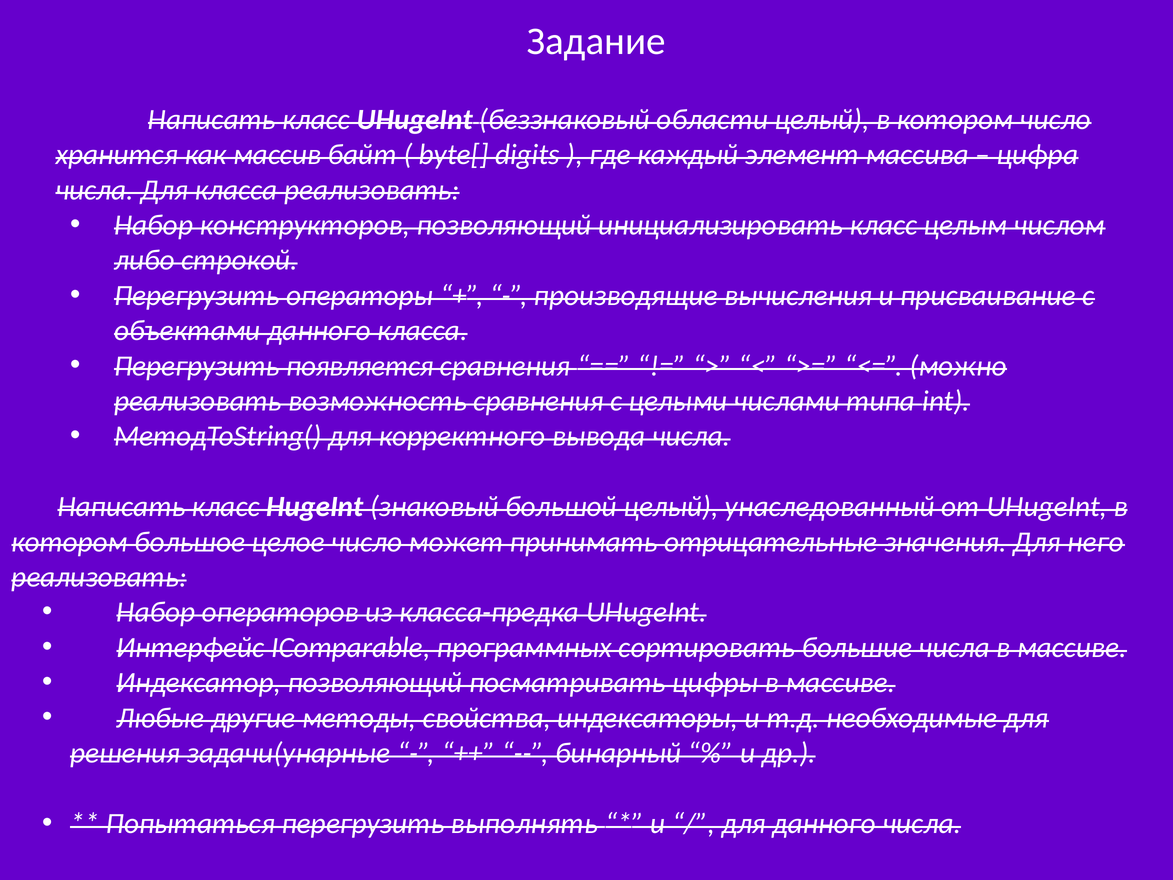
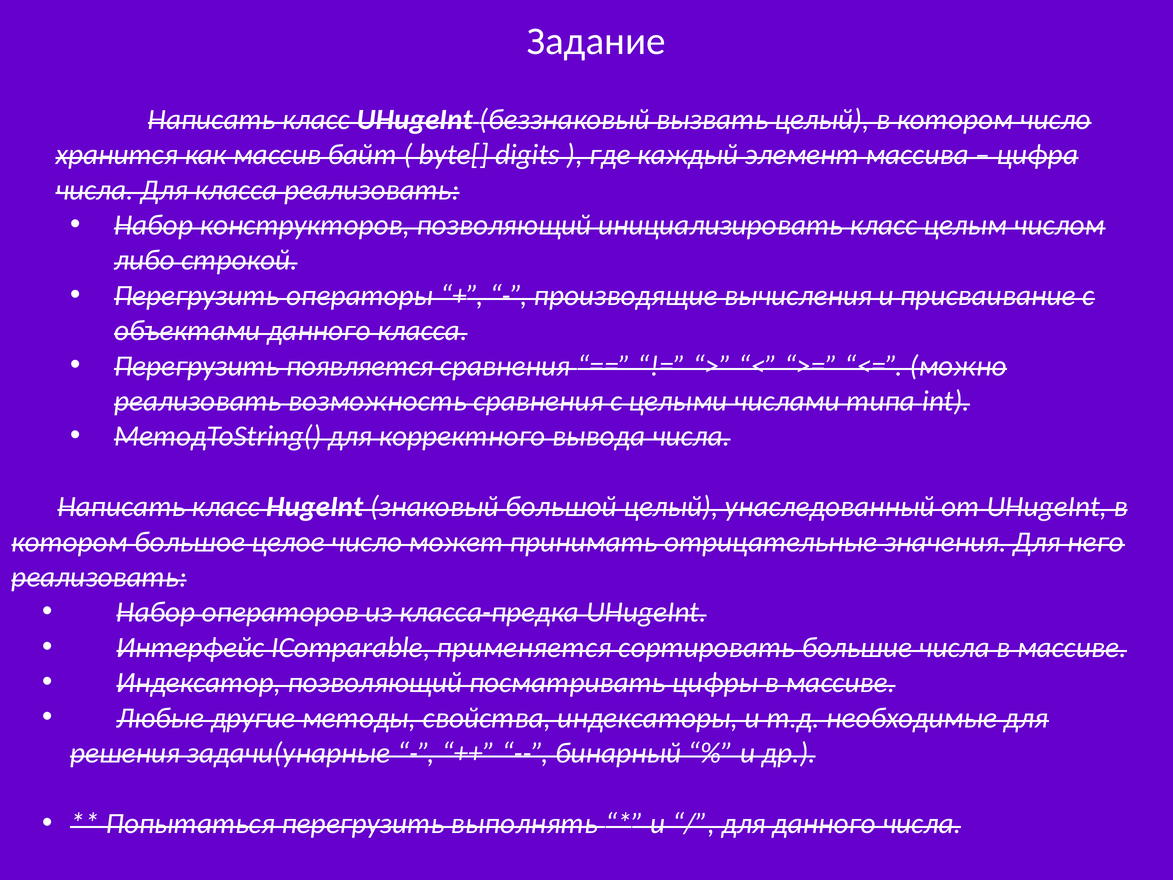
области: области -> вызвать (712, 119)
программных: программных -> применяется (524, 647)
